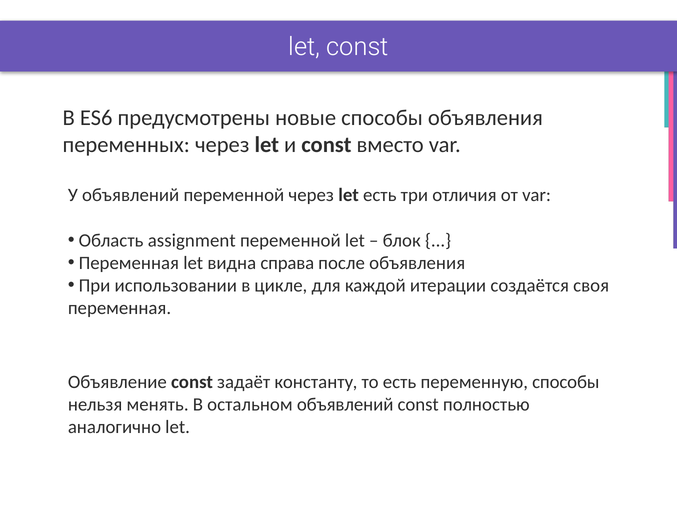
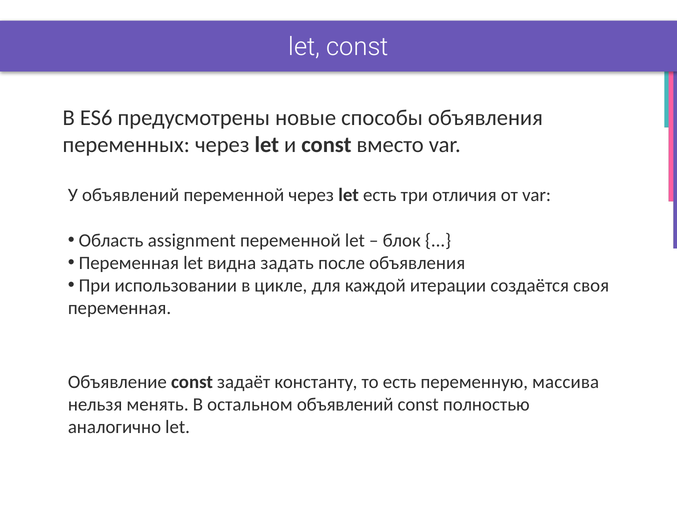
справа: справа -> задать (287, 263)
переменную способы: способы -> массива (566, 382)
